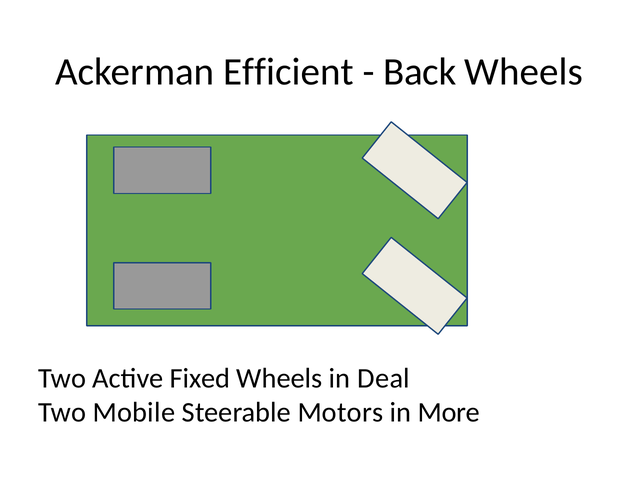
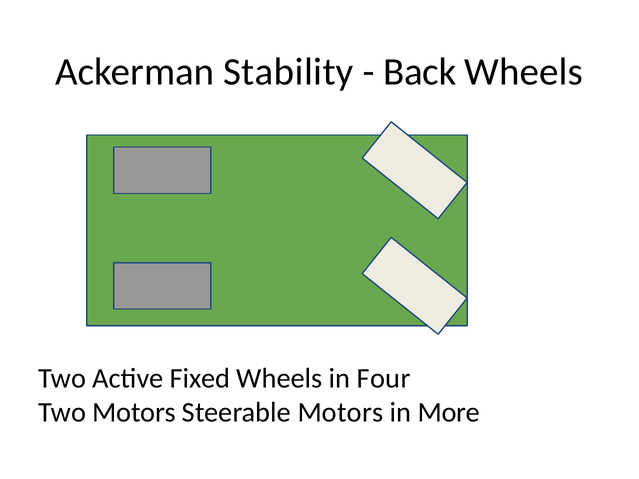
Efficient: Efficient -> Stability (288, 72)
Deal: Deal -> Four (384, 379)
Two Mobile: Mobile -> Motors (134, 413)
